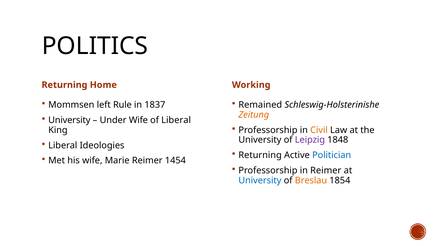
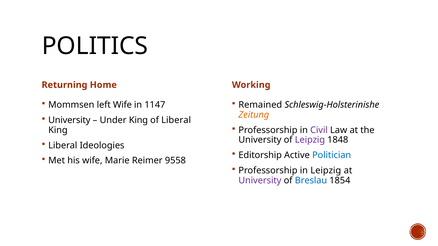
left Rule: Rule -> Wife (122, 105)
1837: 1837 -> 1147 (155, 105)
Under Wife: Wife -> King (138, 120)
Civil colour: orange -> purple (319, 130)
Returning: Returning -> Editorship (260, 155)
1454: 1454 -> 9558 (175, 161)
in Reimer: Reimer -> Leipzig (326, 171)
University colour: blue -> purple (260, 181)
Breslau colour: orange -> blue (311, 181)
